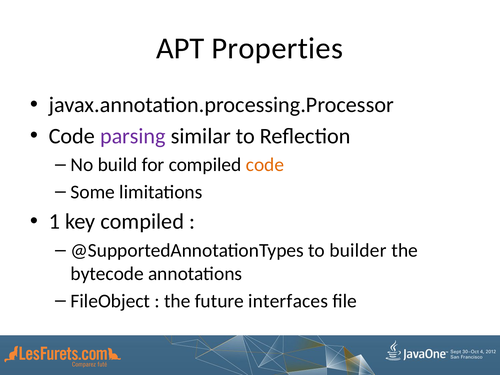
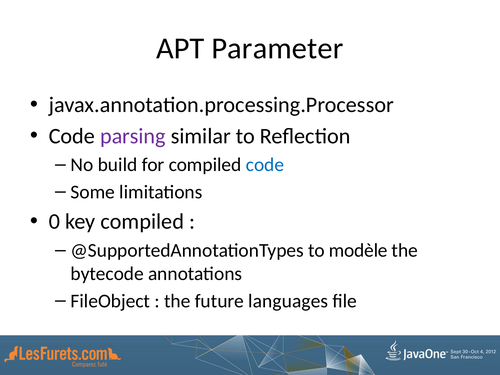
Properties: Properties -> Parameter (277, 48)
code colour: orange -> blue (265, 165)
1: 1 -> 0 (54, 222)
builder: builder -> modèle (358, 250)
interfaces: interfaces -> languages (288, 301)
